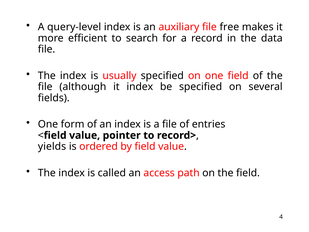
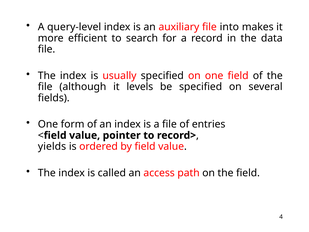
free: free -> into (229, 27)
it index: index -> levels (140, 87)
